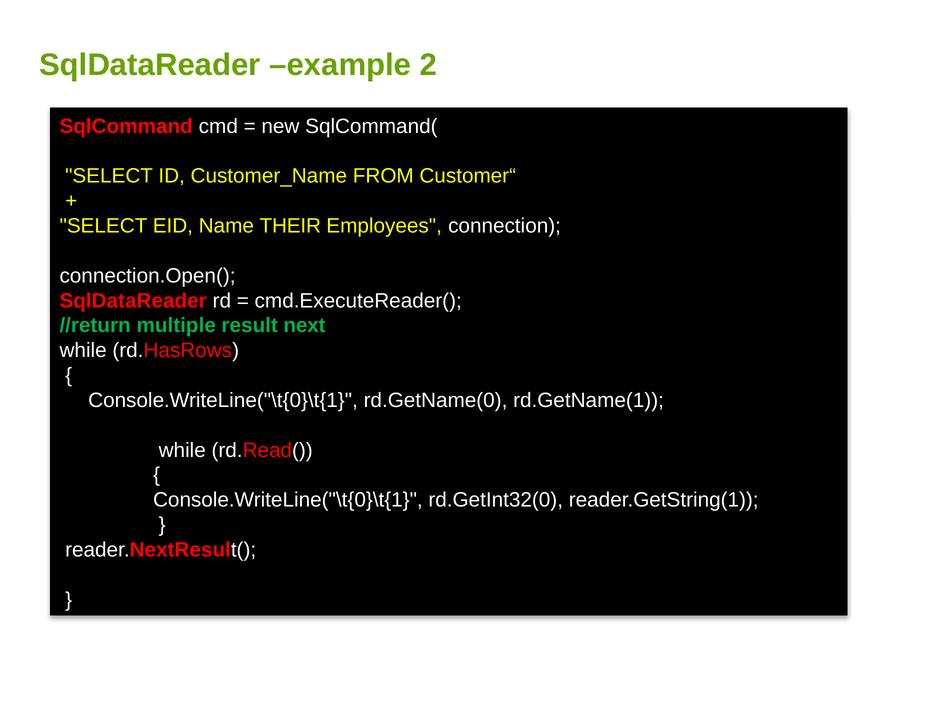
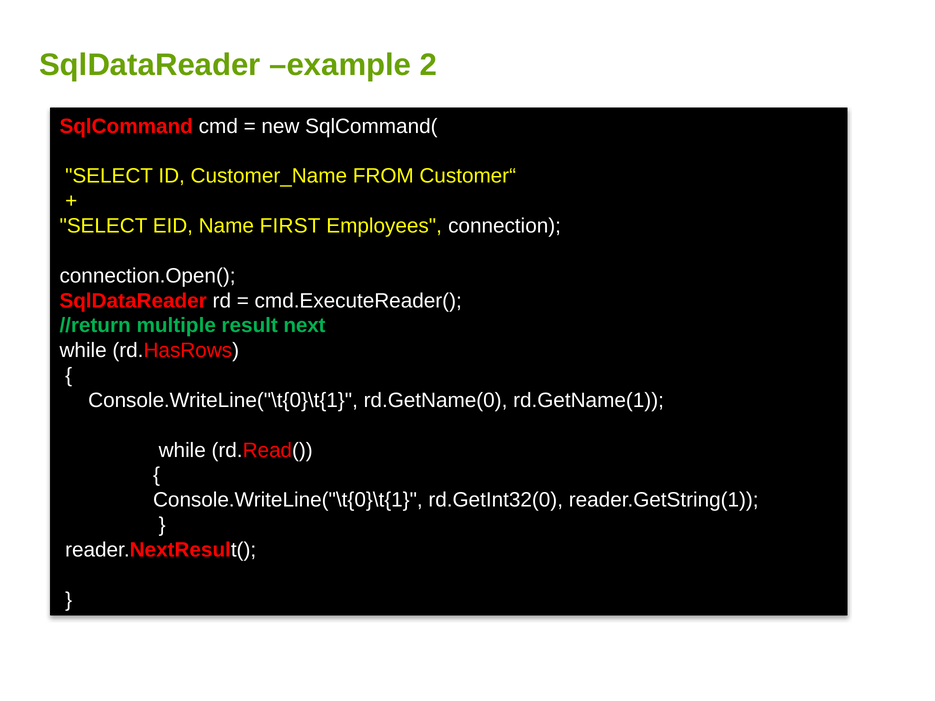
THEIR: THEIR -> FIRST (290, 226)
